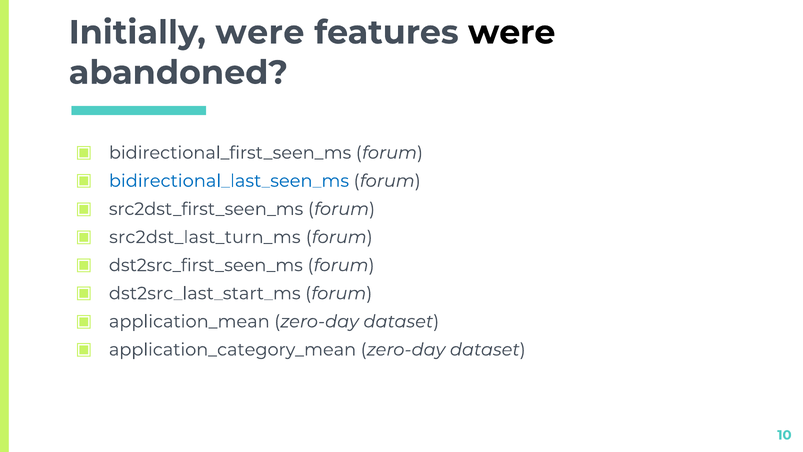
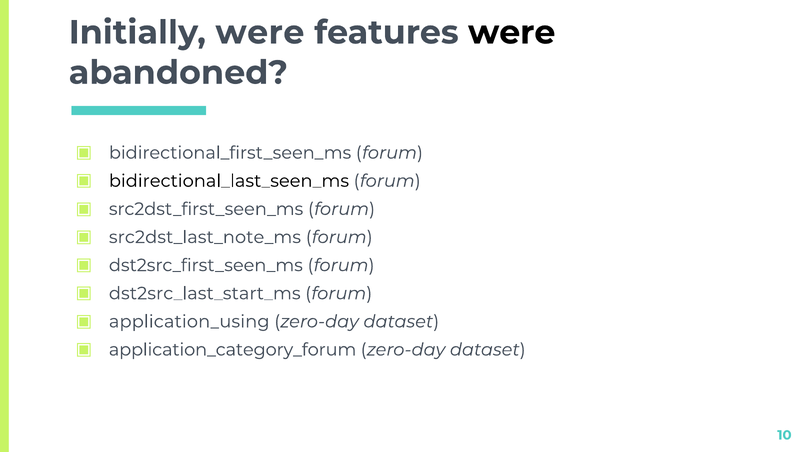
bidirectional_last_seen_ms colour: blue -> black (229, 181)
src2dst_last_turn_ms: src2dst_last_turn_ms -> src2dst_last_note_ms (205, 237)
application_mean: application_mean -> application_using (189, 321)
application_category_mean: application_category_mean -> application_category_forum (233, 349)
